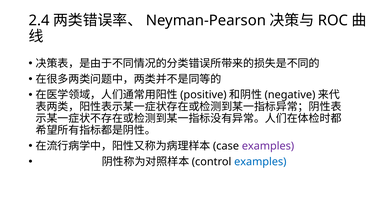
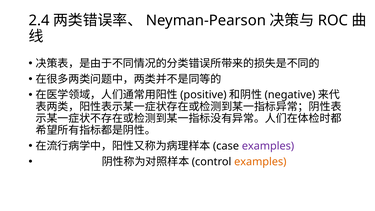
examples colour: blue -> orange (260, 162)
